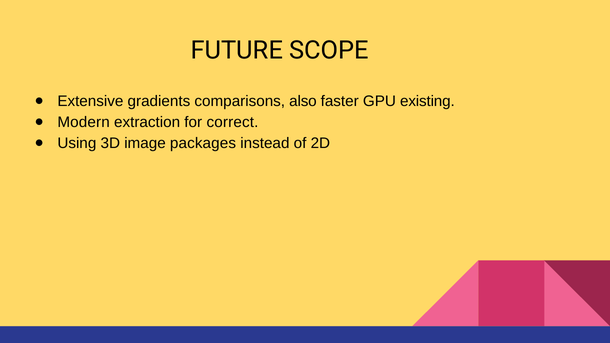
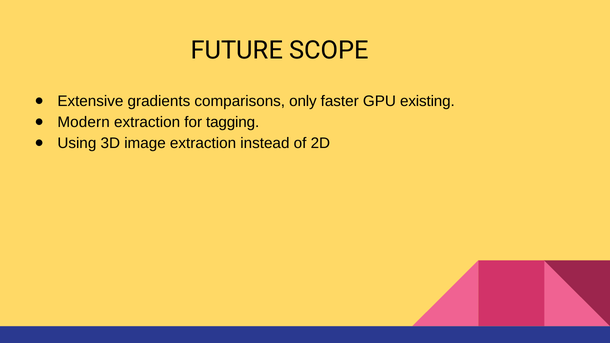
also: also -> only (303, 101)
correct: correct -> tagging (233, 122)
image packages: packages -> extraction (203, 143)
